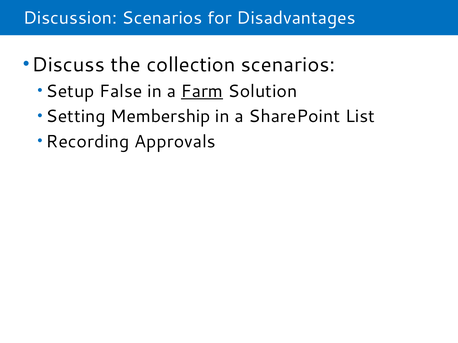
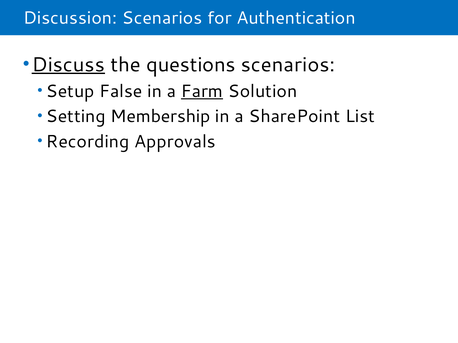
Disadvantages: Disadvantages -> Authentication (296, 18)
Discuss underline: none -> present (68, 65)
collection: collection -> questions (191, 65)
